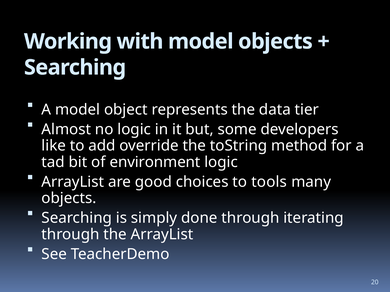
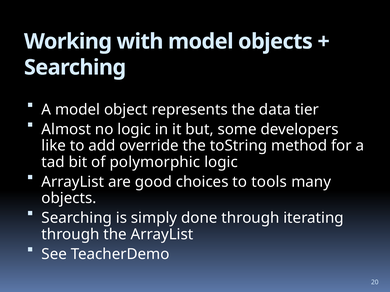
environment: environment -> polymorphic (155, 162)
